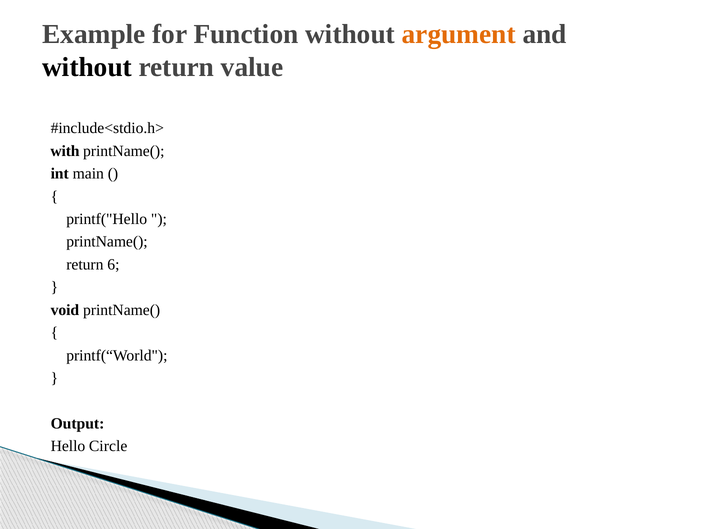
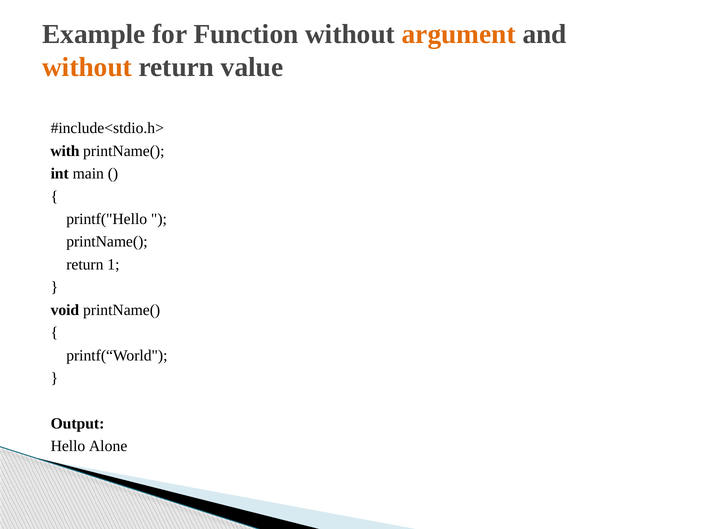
without colour: black -> orange (87, 67)
6: 6 -> 1 (113, 264)
Circle: Circle -> Alone (108, 446)
